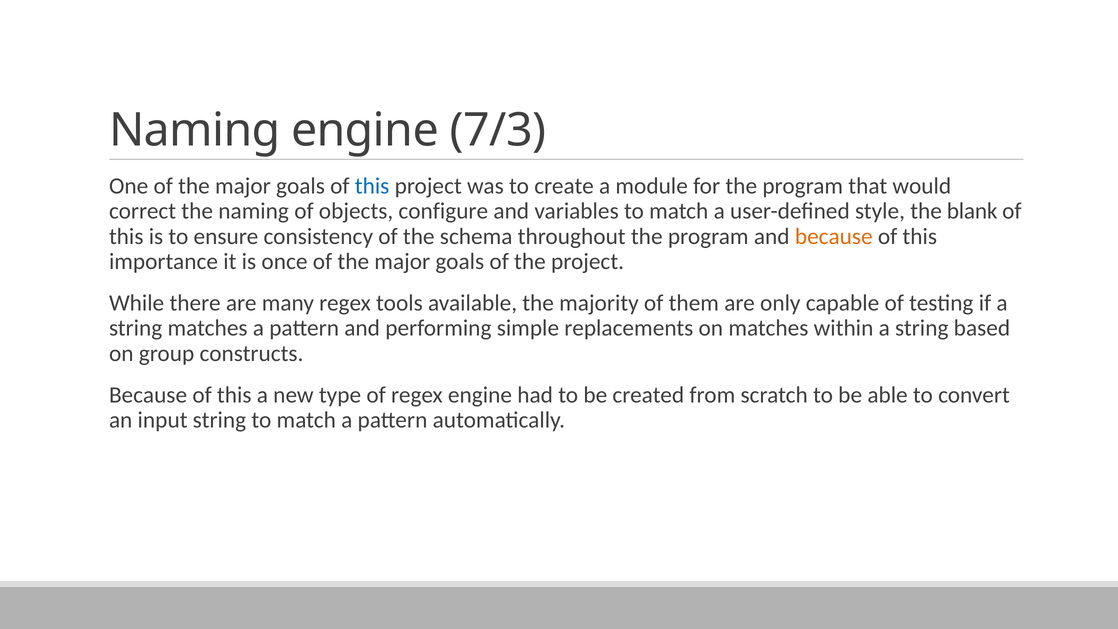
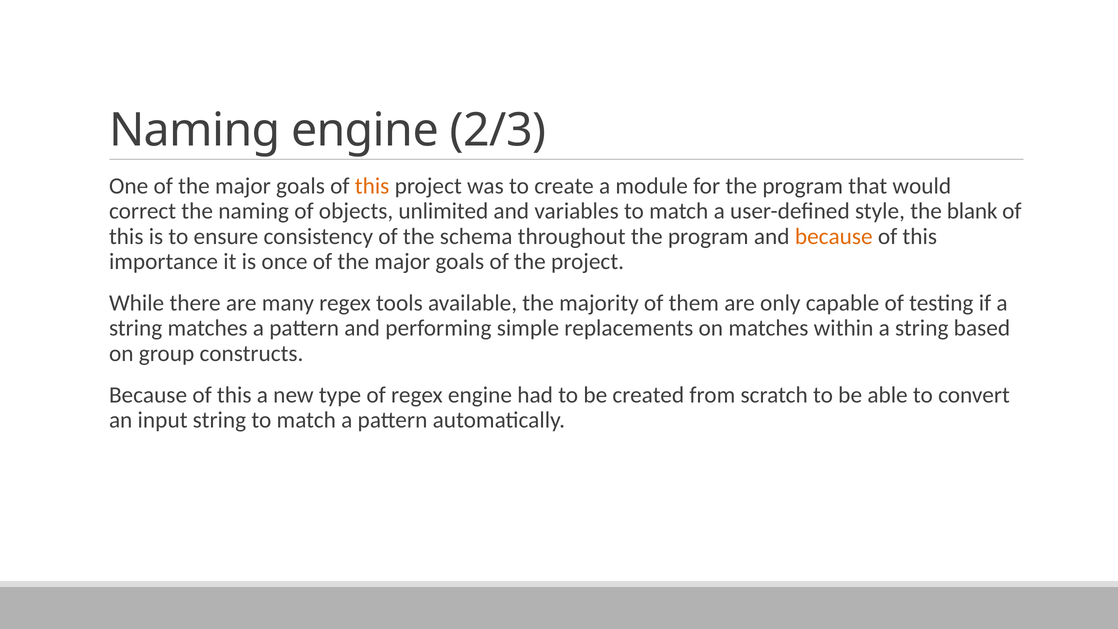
7/3: 7/3 -> 2/3 (498, 130)
this colour: blue -> orange (372, 186)
configure: configure -> unlimited (443, 211)
